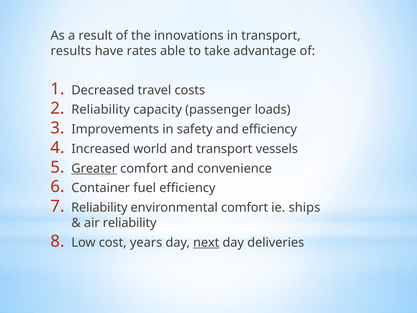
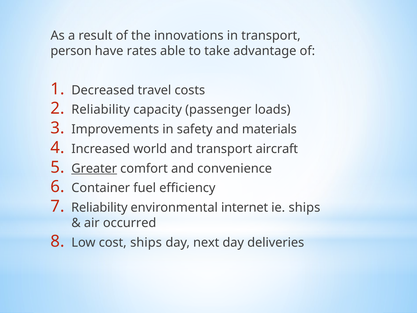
results: results -> person (71, 51)
and efficiency: efficiency -> materials (269, 129)
vessels: vessels -> aircraft (277, 149)
environmental comfort: comfort -> internet (245, 207)
air reliability: reliability -> occurred (130, 223)
cost years: years -> ships (146, 242)
next underline: present -> none (206, 242)
